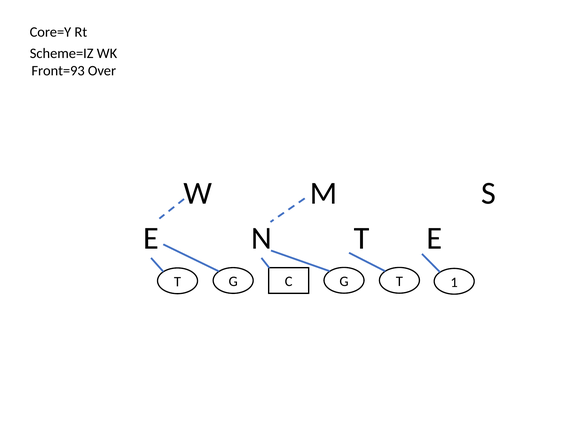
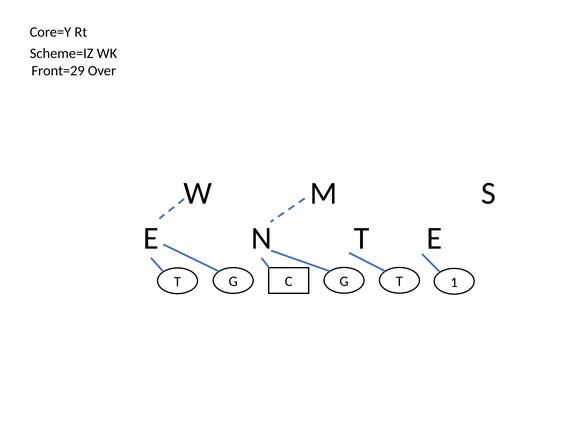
Front=93: Front=93 -> Front=29 (58, 71)
